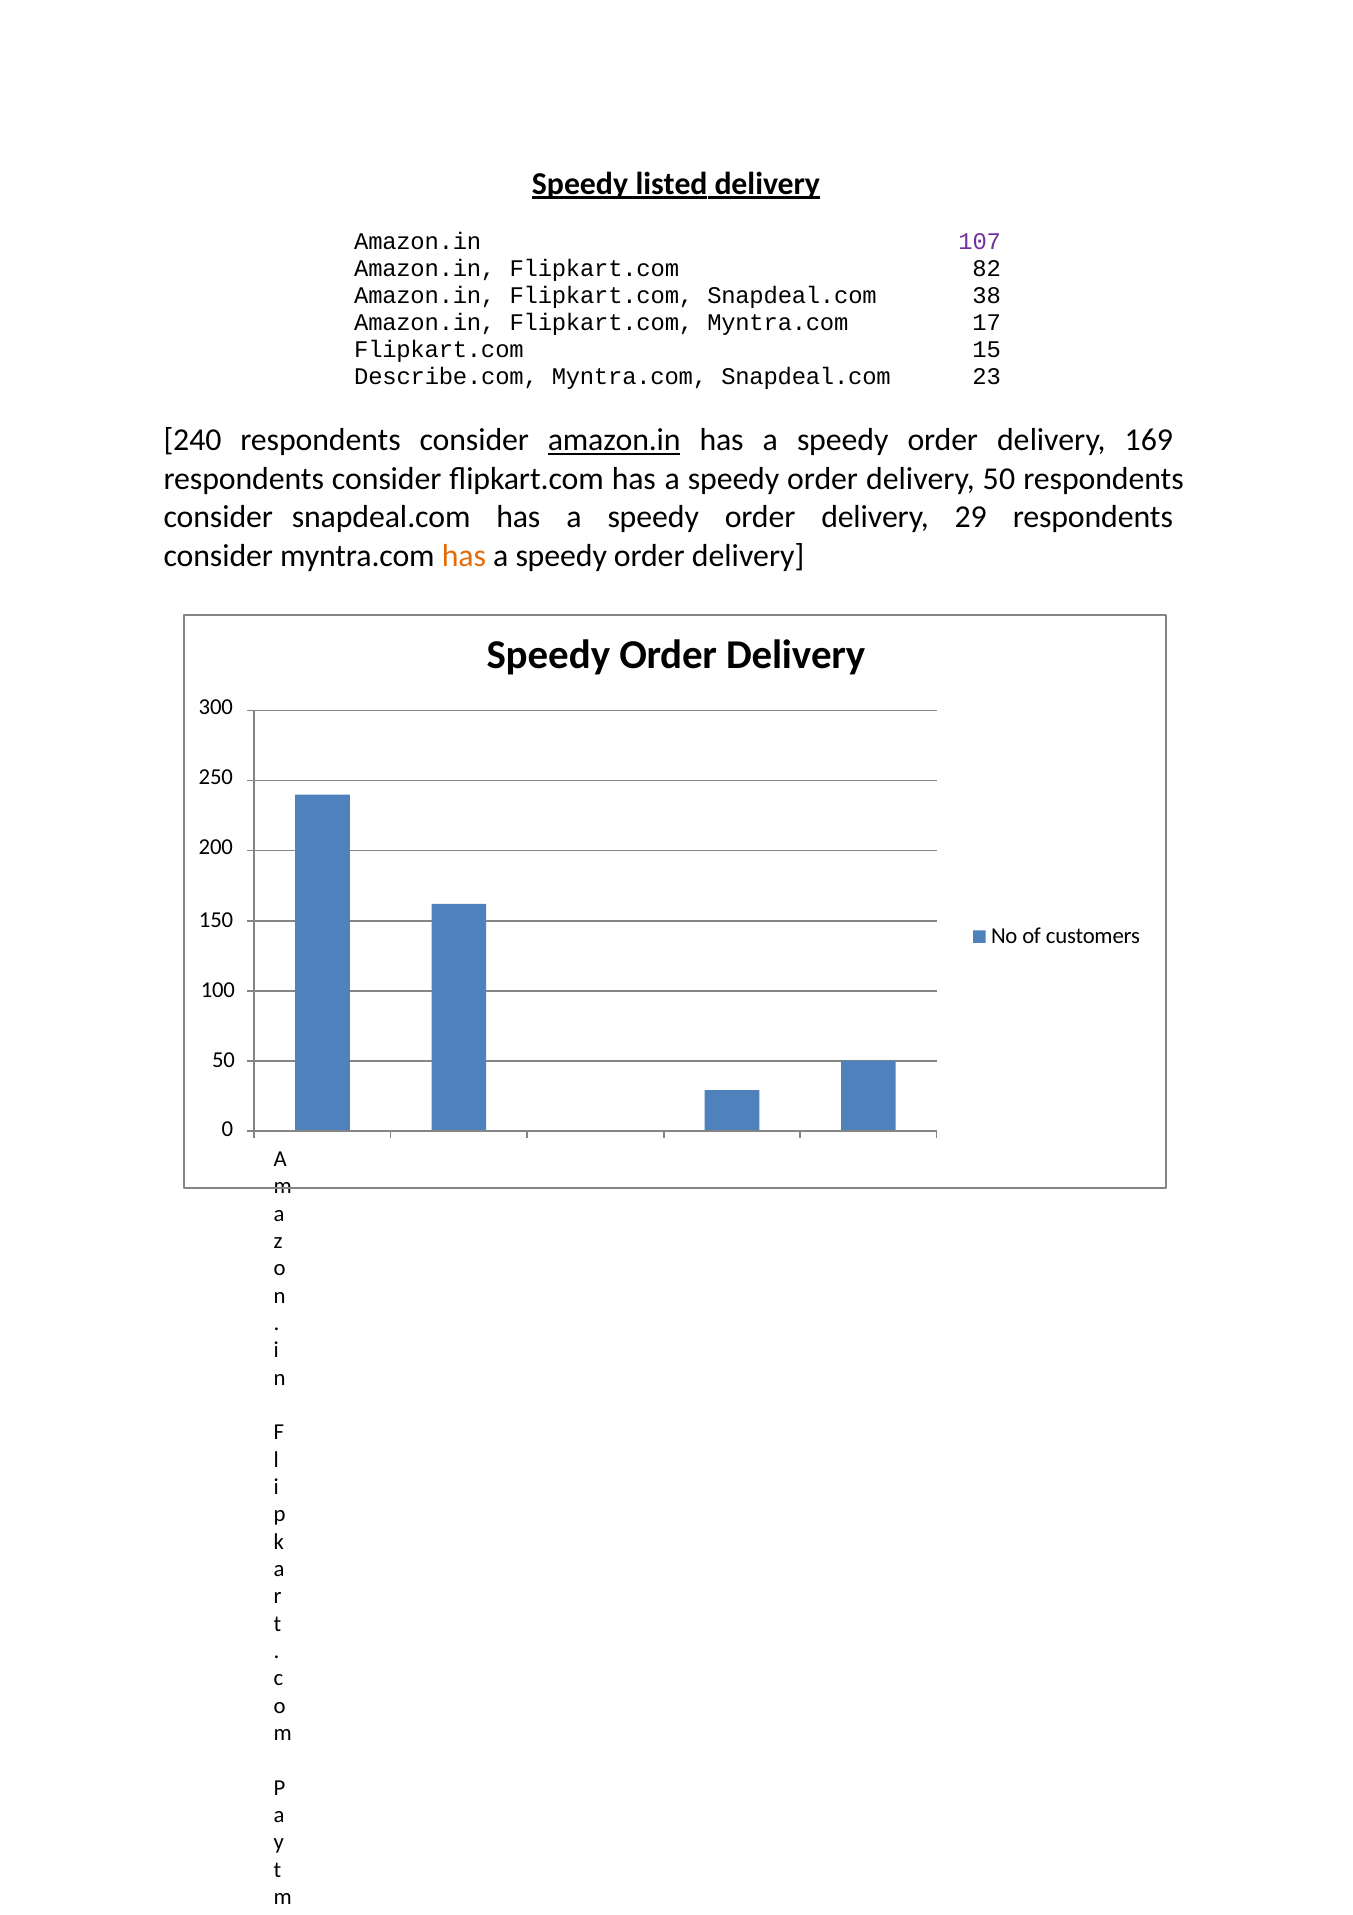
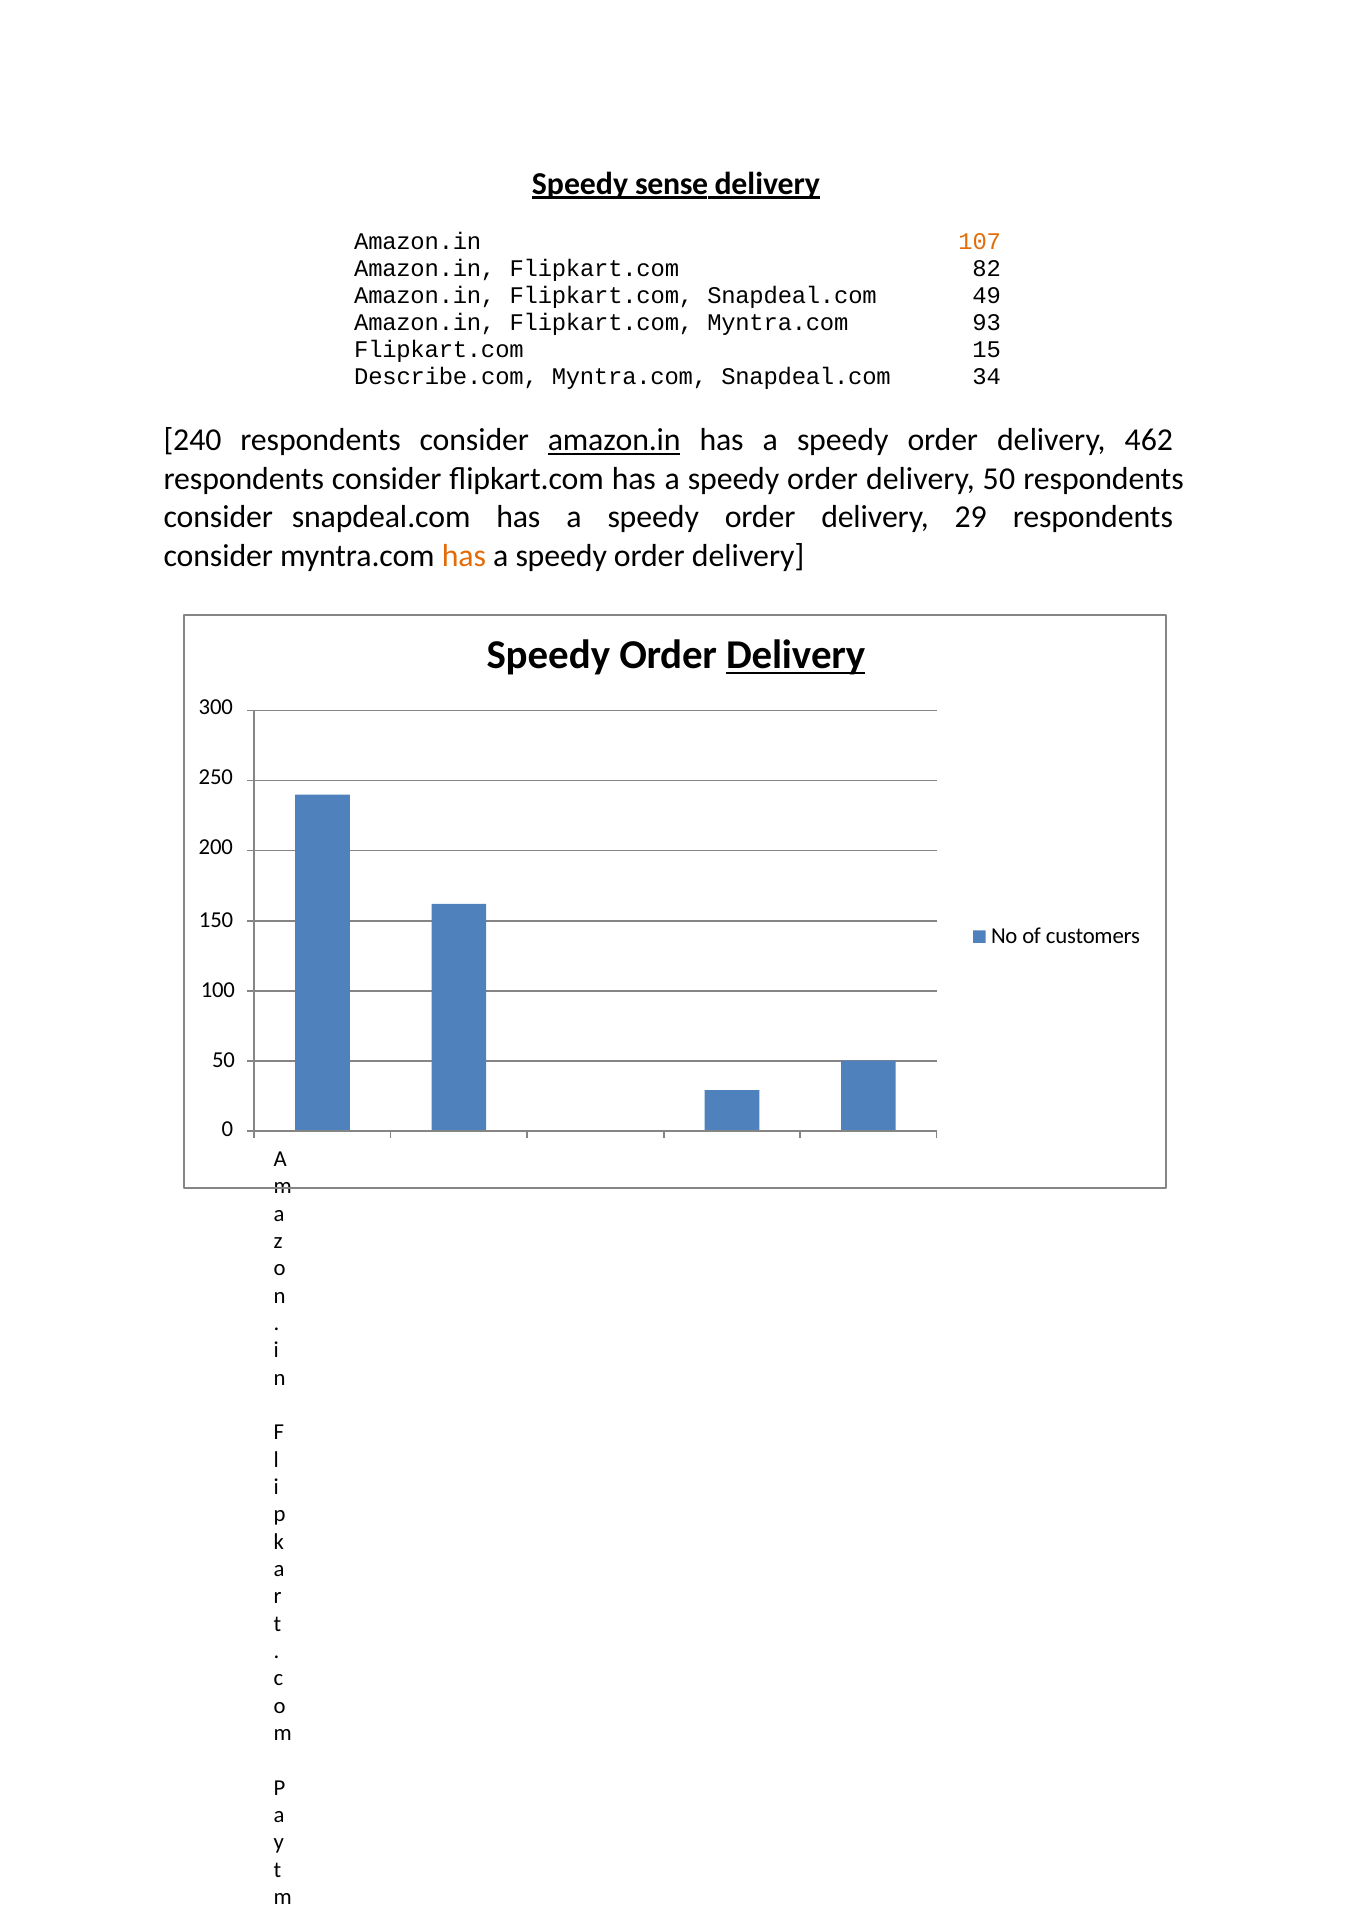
listed: listed -> sense (672, 184)
107 colour: purple -> orange (980, 242)
38: 38 -> 49 (987, 295)
17: 17 -> 93 (987, 322)
23: 23 -> 34 (987, 377)
169: 169 -> 462 (1149, 440)
Delivery underline: none -> present (796, 655)
